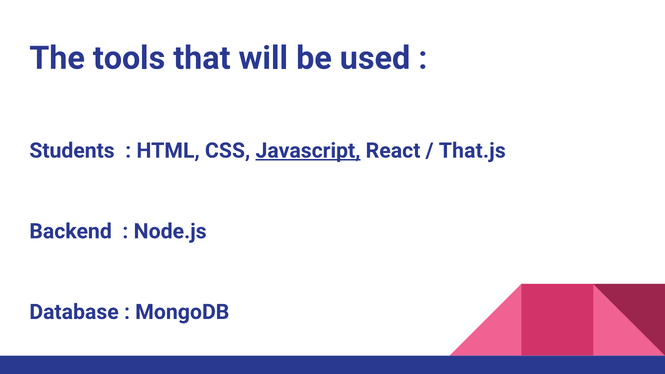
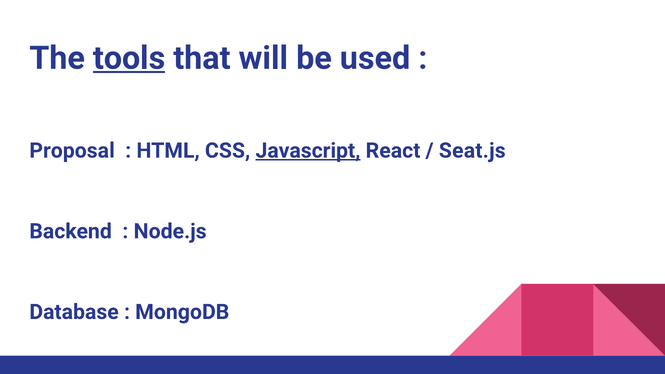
tools underline: none -> present (129, 58)
Students: Students -> Proposal (72, 151)
That.js: That.js -> Seat.js (472, 151)
